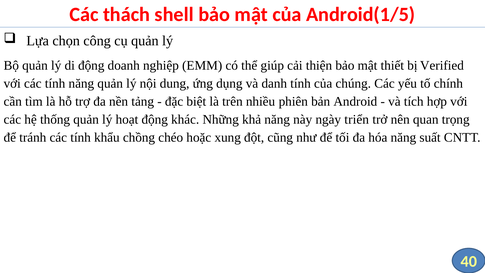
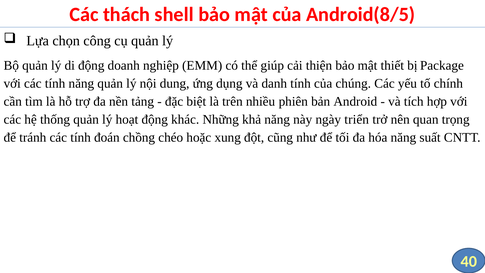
Android(1/5: Android(1/5 -> Android(8/5 (361, 14)
Verified: Verified -> Package (442, 66)
khẩu: khẩu -> đoán (107, 138)
